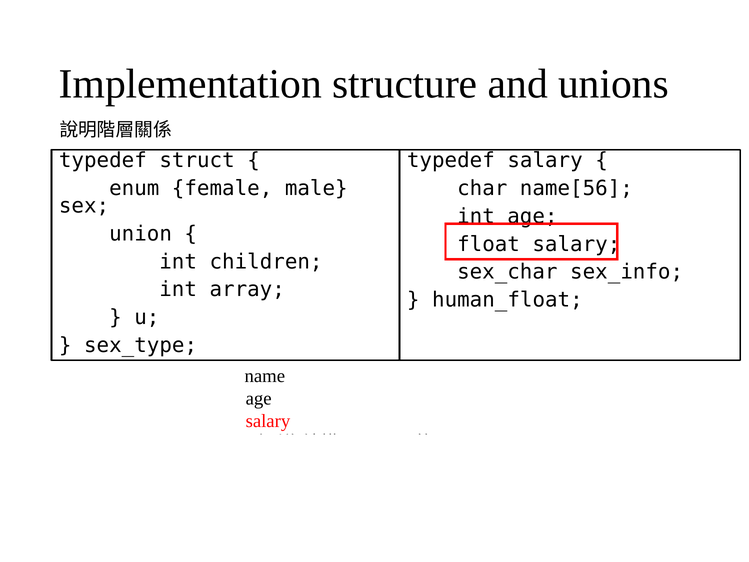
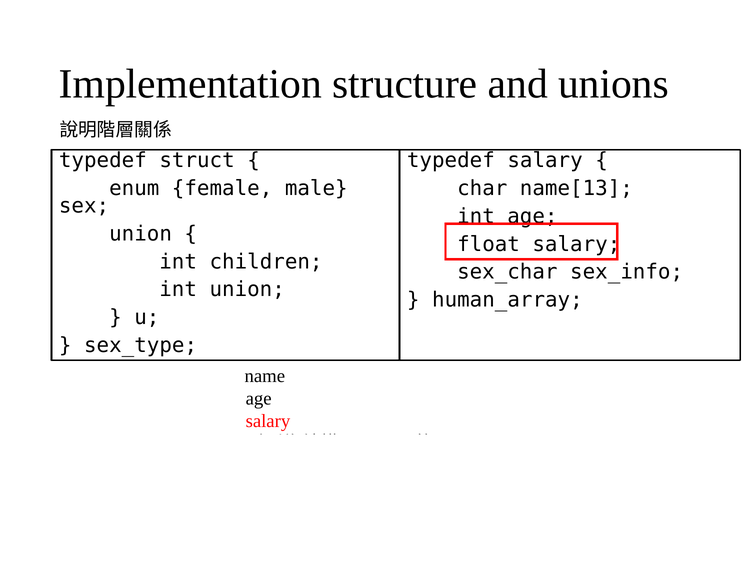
name[56: name[56 -> name[13 (576, 188)
int array: array -> union (247, 289)
human_float: human_float -> human_array (507, 300)
